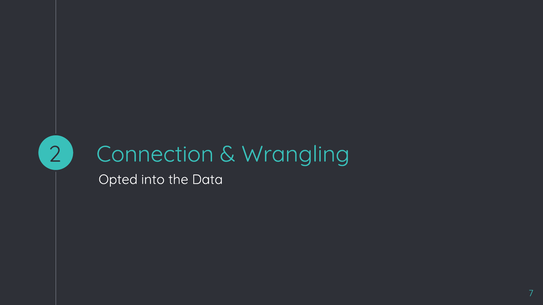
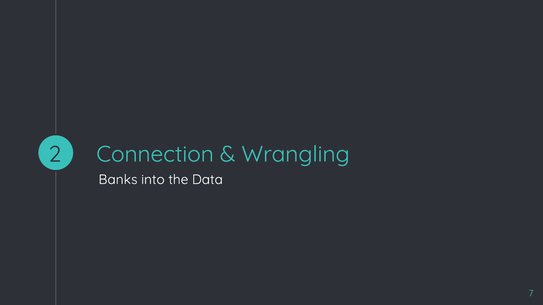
Opted: Opted -> Banks (118, 180)
